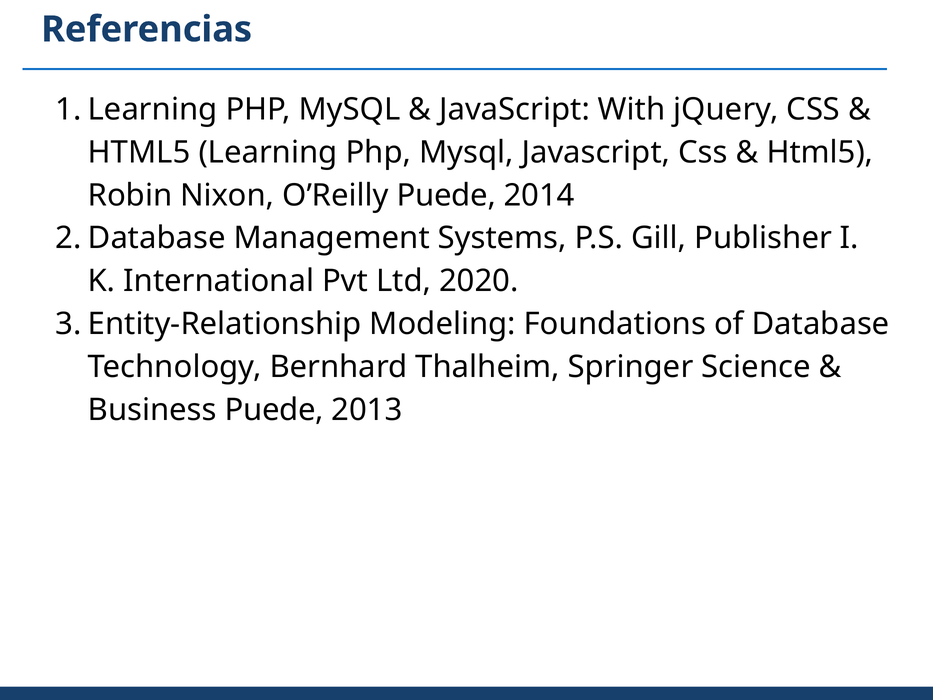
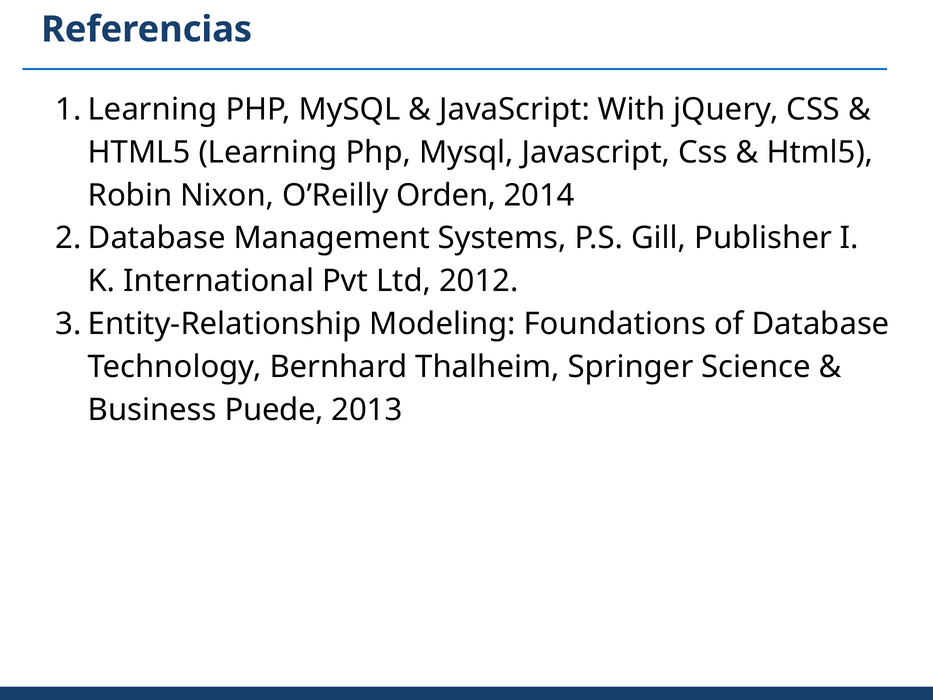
O’Reilly Puede: Puede -> Orden (446, 195)
2020: 2020 -> 2012 (479, 281)
